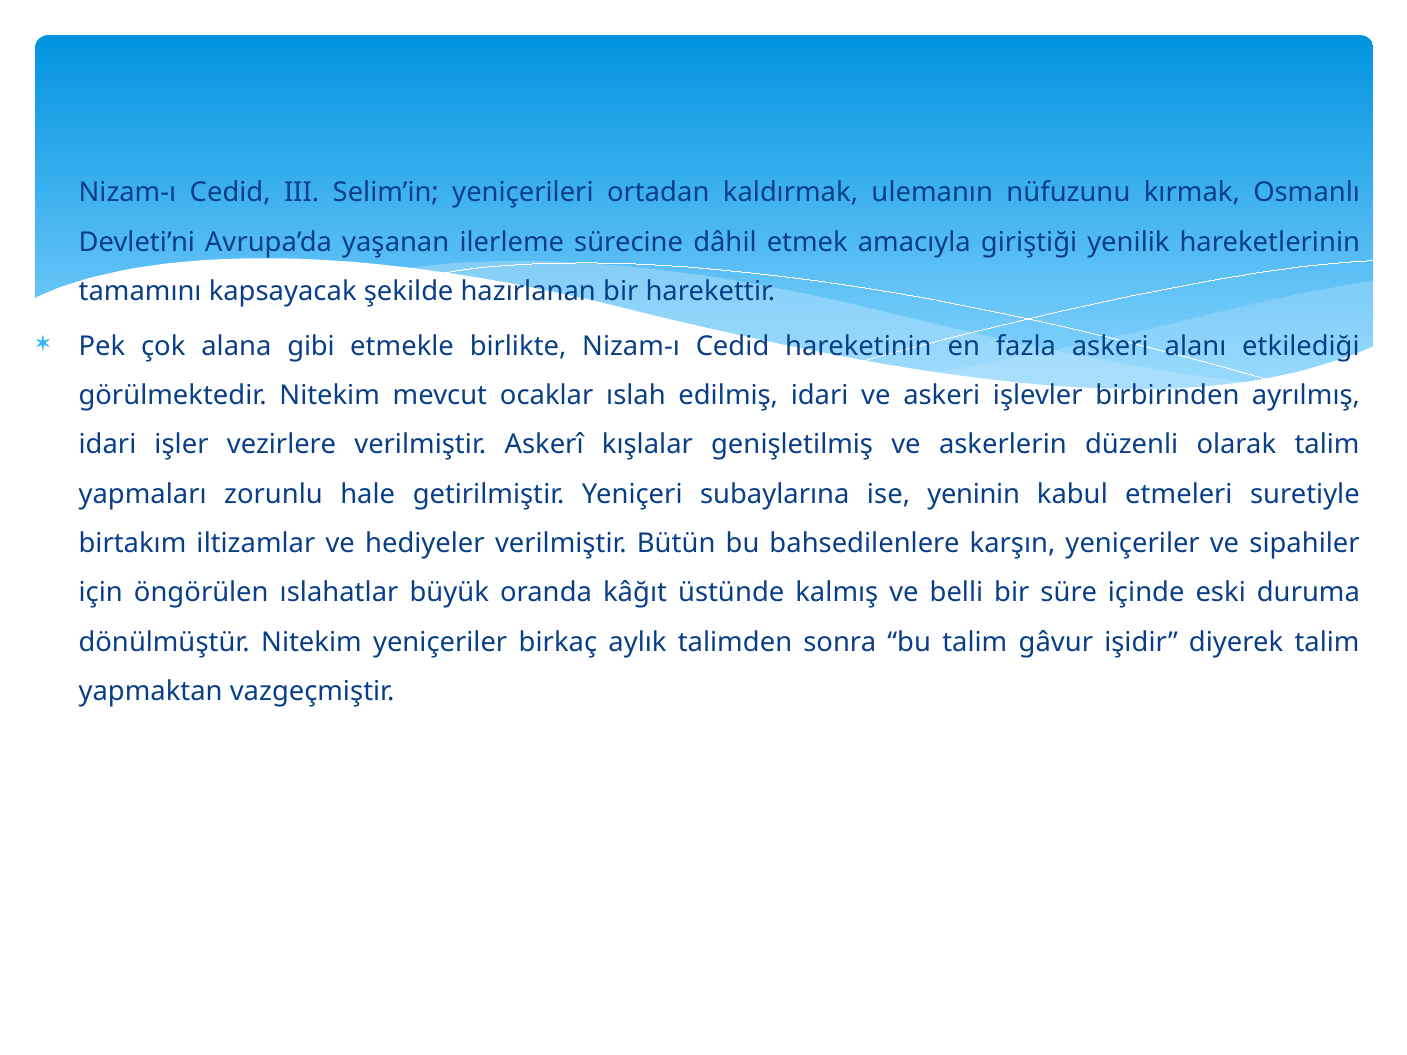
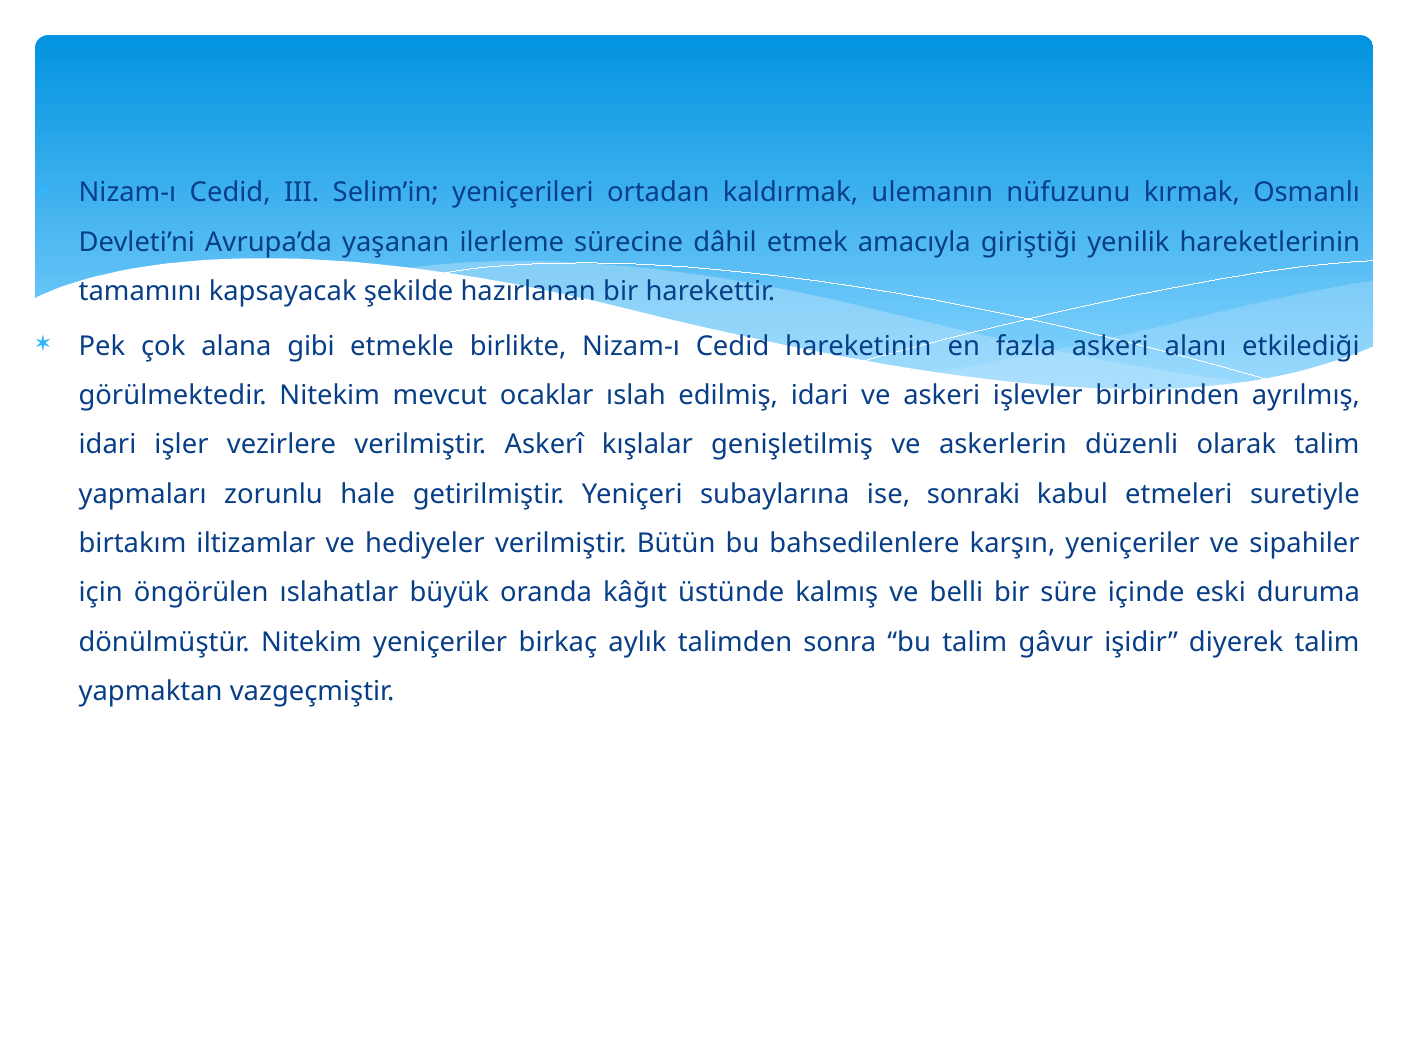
yeninin: yeninin -> sonraki (974, 494)
